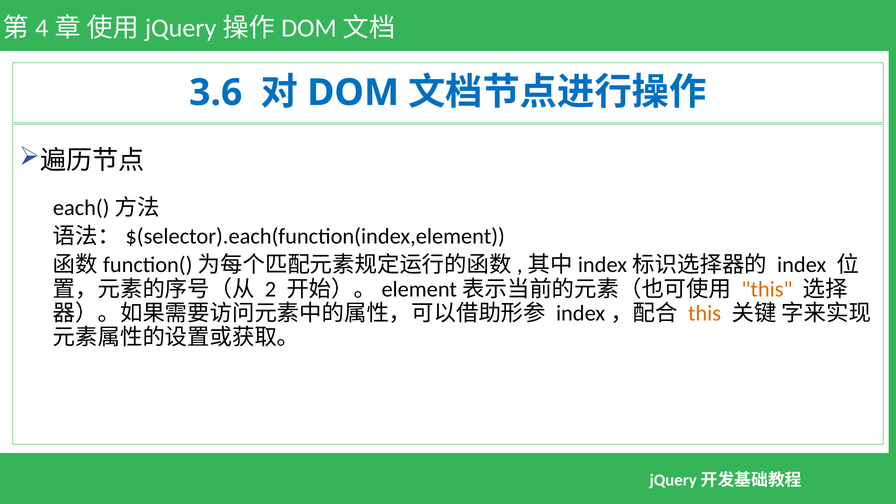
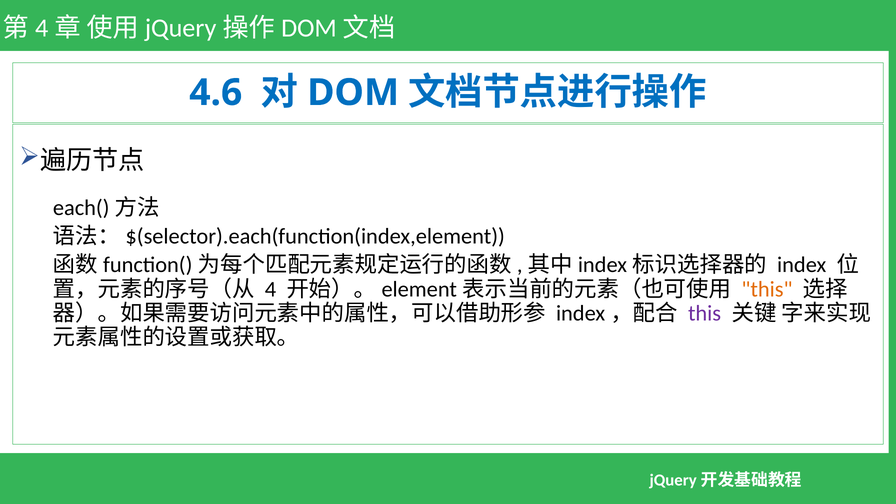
3.6: 3.6 -> 4.6 (216, 93)
2: 2 -> 4 (270, 289)
this colour: orange -> purple (705, 313)
